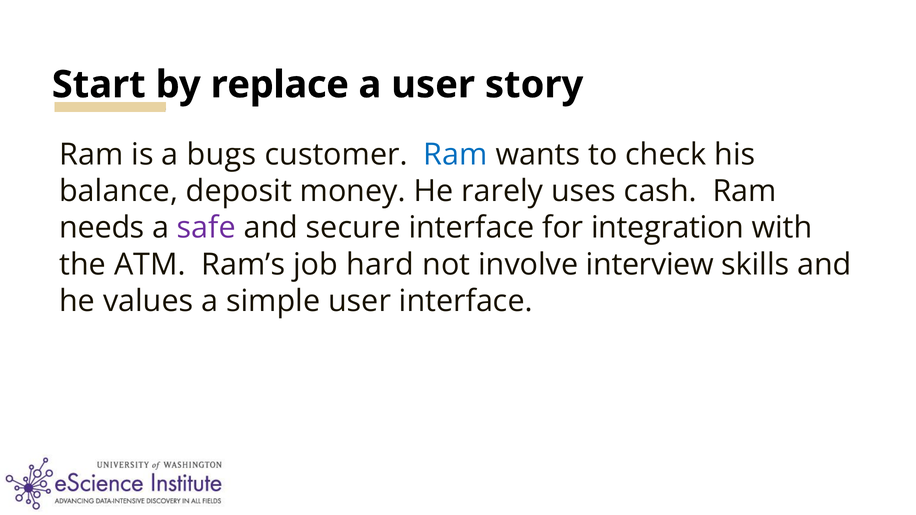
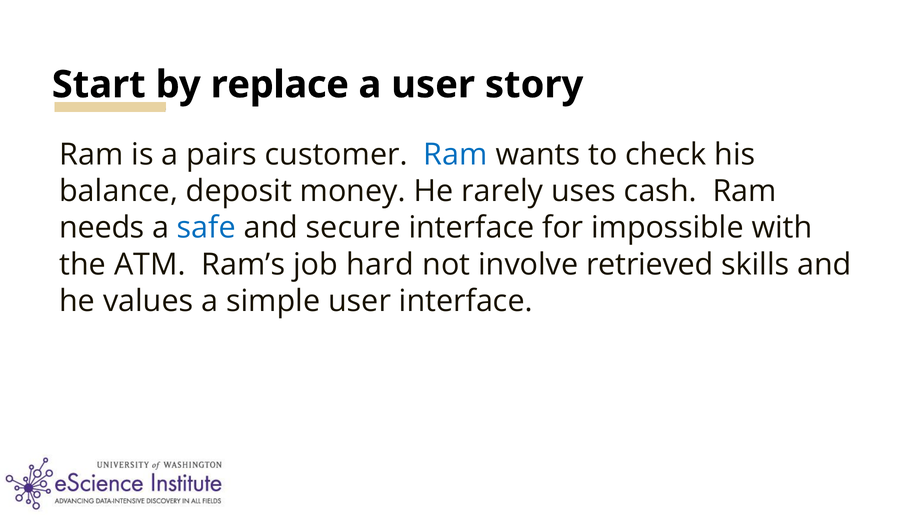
bugs: bugs -> pairs (222, 155)
safe colour: purple -> blue (206, 228)
integration: integration -> impossible (667, 228)
interview: interview -> retrieved (650, 265)
